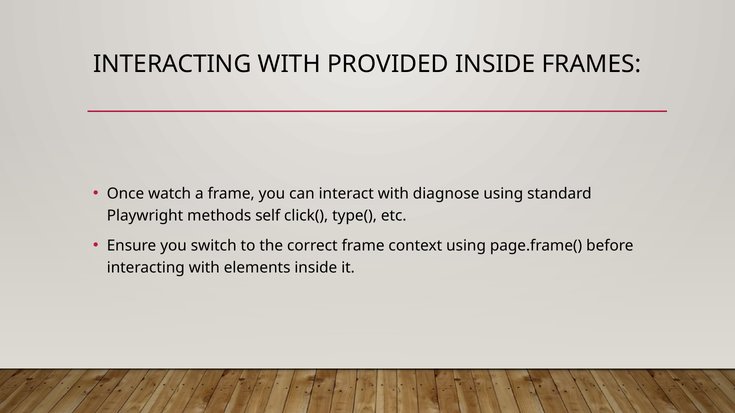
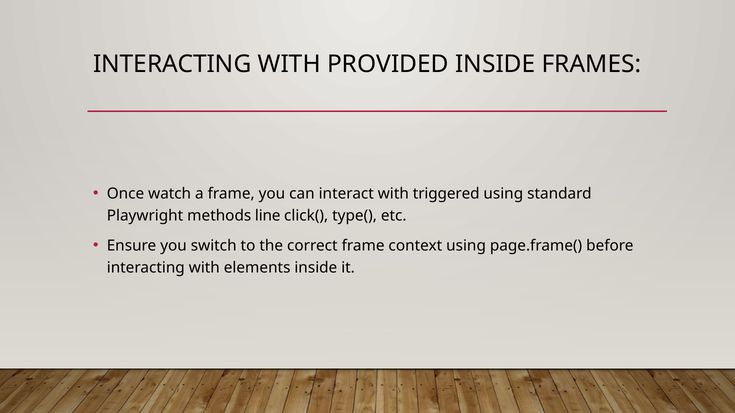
diagnose: diagnose -> triggered (446, 194)
self: self -> line (268, 216)
